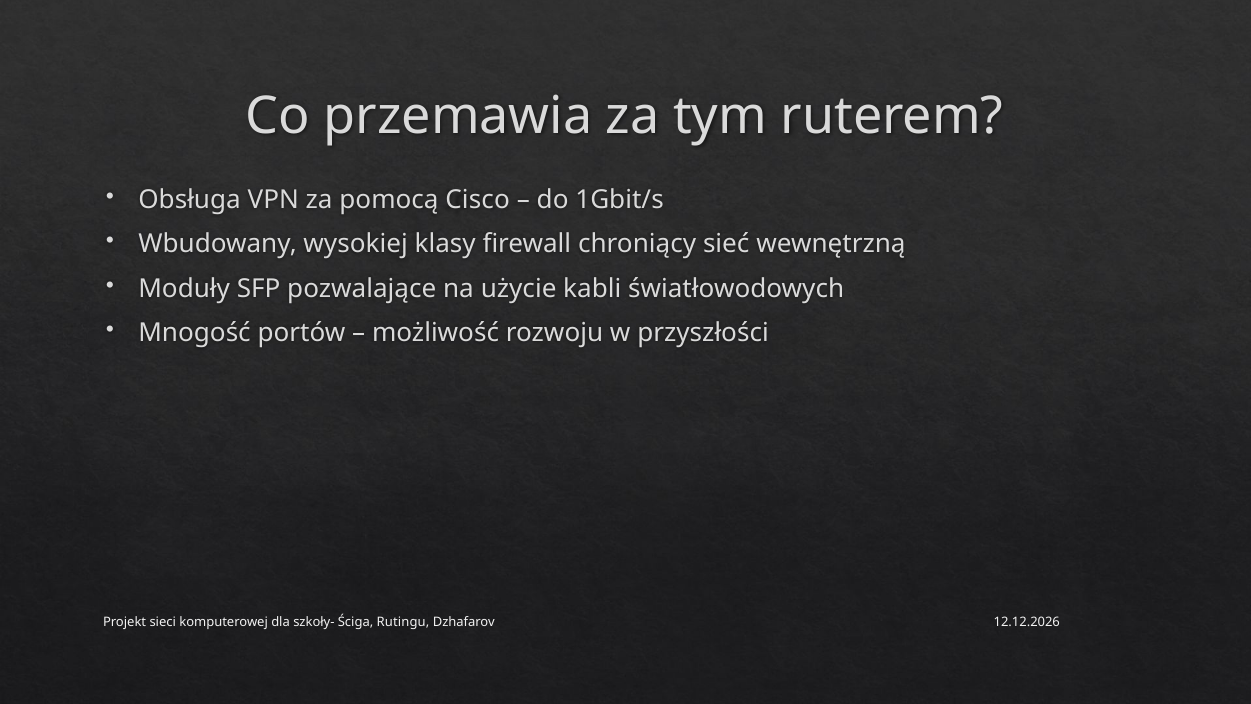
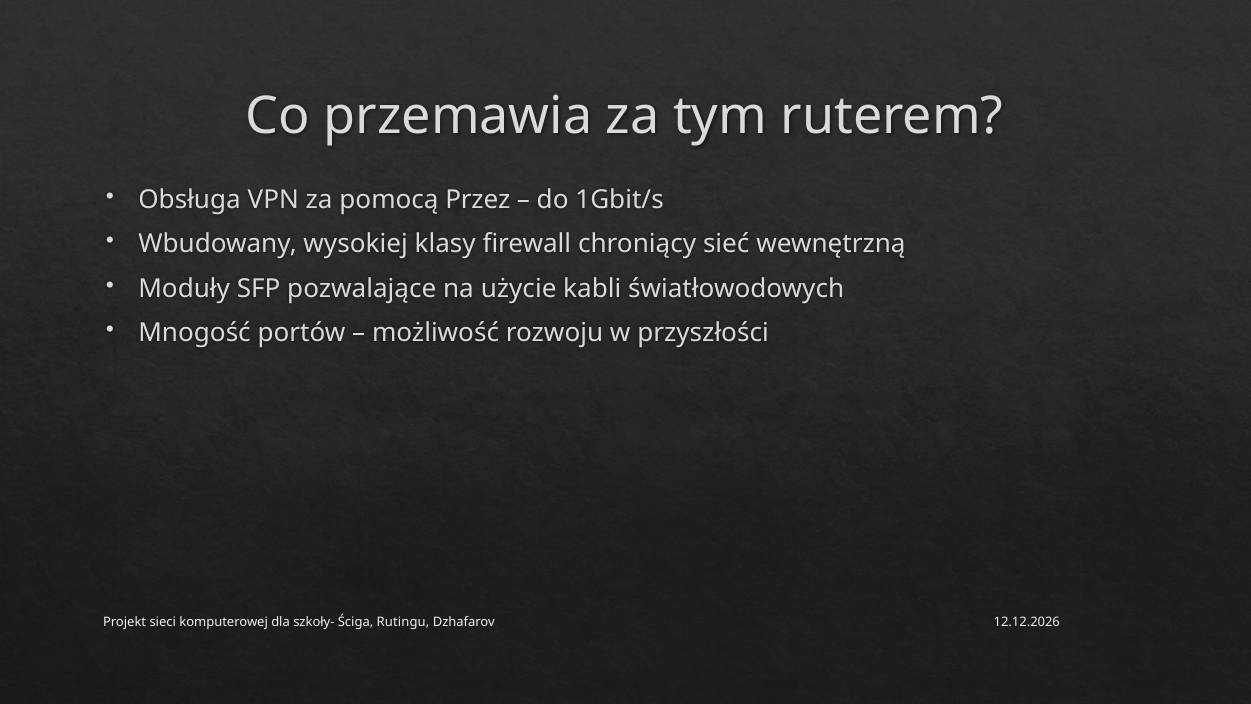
Cisco: Cisco -> Przez (478, 200)
